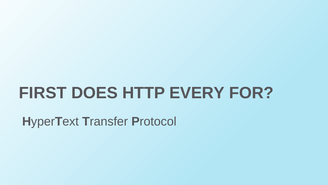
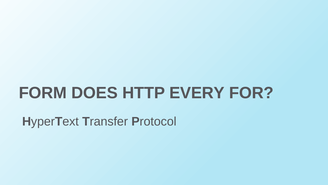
FIRST: FIRST -> FORM (43, 93)
